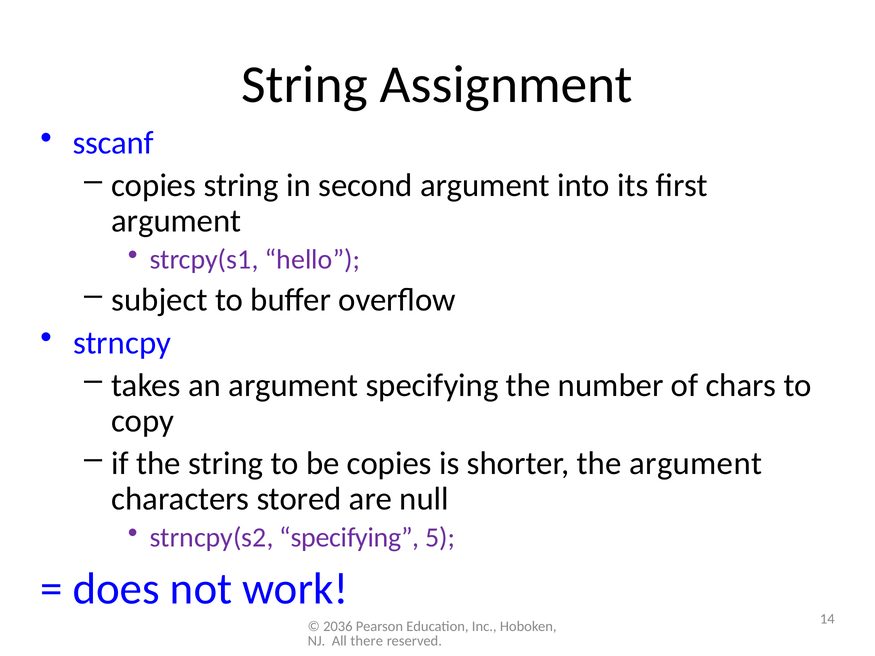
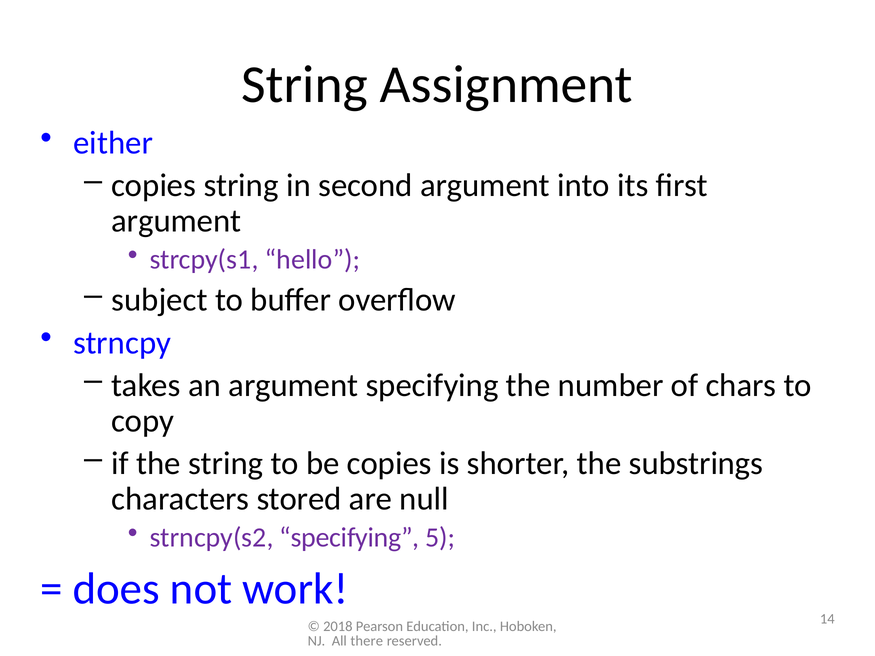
sscanf: sscanf -> either (113, 143)
the argument: argument -> substrings (696, 464)
2036: 2036 -> 2018 (338, 627)
